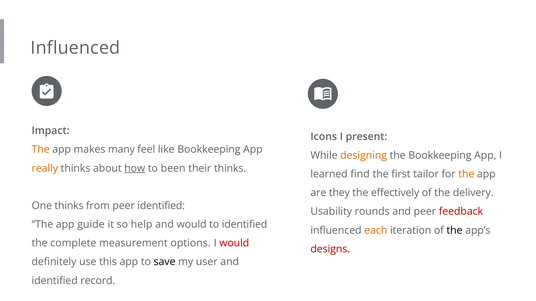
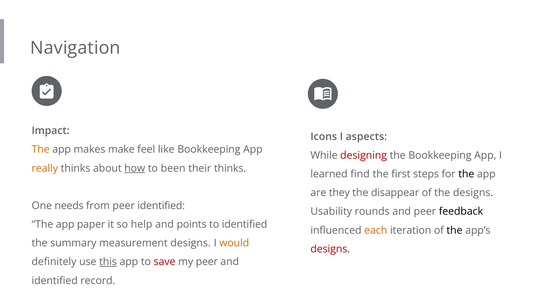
Influenced: Influenced -> Navigation (75, 48)
present: present -> aspects (366, 137)
many: many -> make (121, 150)
designing colour: orange -> red (364, 156)
tailor: tailor -> steps (426, 174)
the colour: orange -> black (466, 174)
effectively: effectively -> disappear (395, 193)
the delivery: delivery -> designs (473, 193)
One thinks: thinks -> needs (69, 206)
feedback colour: red -> black (461, 212)
guide: guide -> paper (91, 225)
and would: would -> points (192, 225)
complete: complete -> summary (73, 244)
measurement options: options -> designs (191, 244)
would colour: red -> orange (234, 244)
this underline: none -> present (108, 262)
save colour: black -> red (165, 262)
my user: user -> peer (207, 262)
